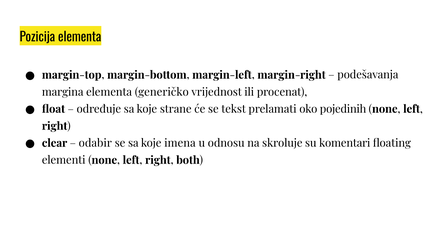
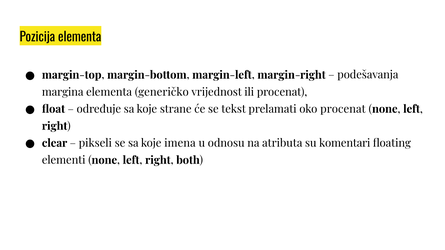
oko pojedinih: pojedinih -> procenat (343, 109)
odabir: odabir -> pikseli (95, 143)
skroluje: skroluje -> atributa (282, 143)
